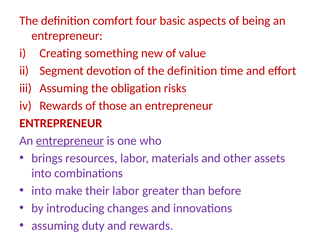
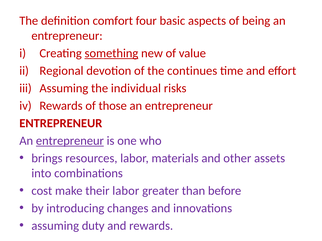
something underline: none -> present (111, 53)
Segment: Segment -> Regional (61, 71)
of the definition: definition -> continues (192, 71)
obligation: obligation -> individual (136, 88)
into: into -> cost (42, 191)
